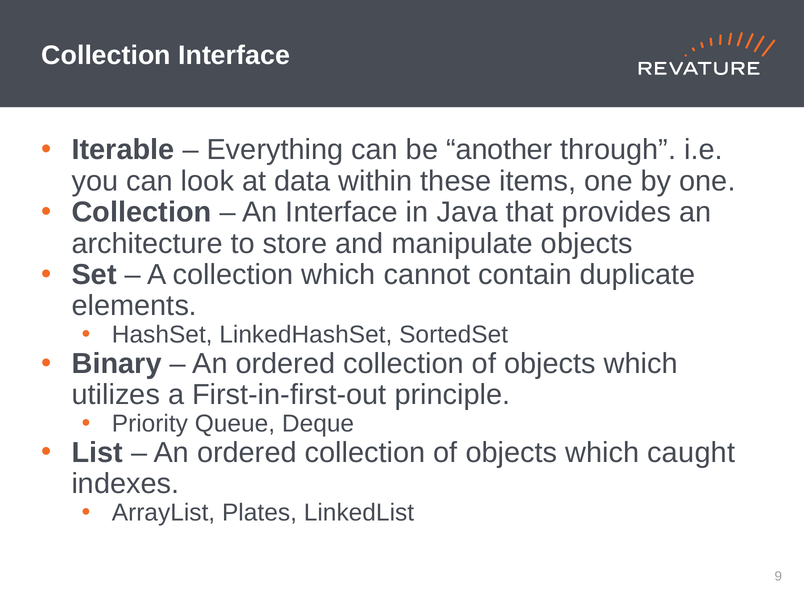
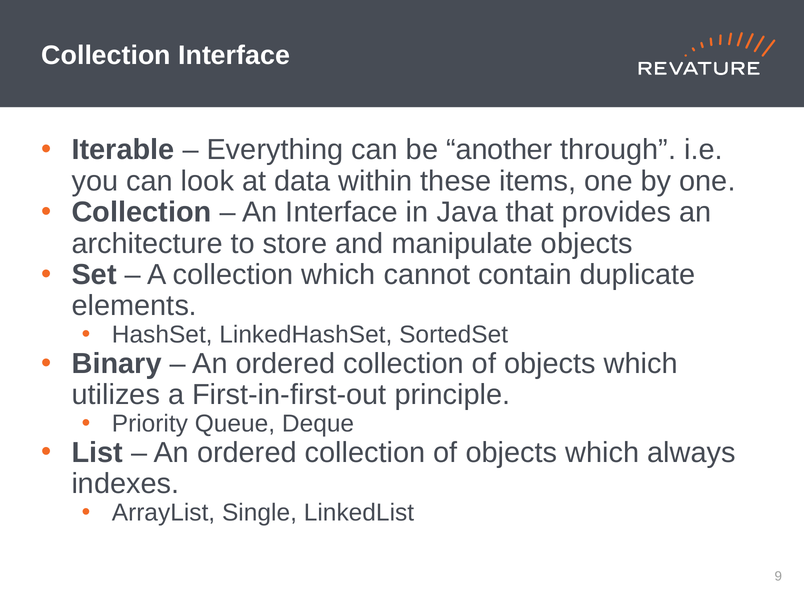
caught: caught -> always (691, 453)
Plates: Plates -> Single (259, 513)
